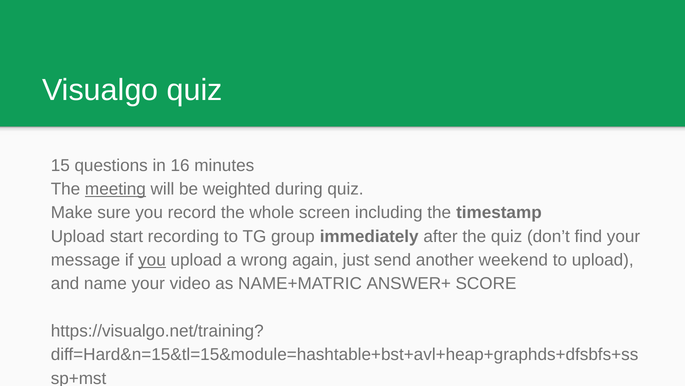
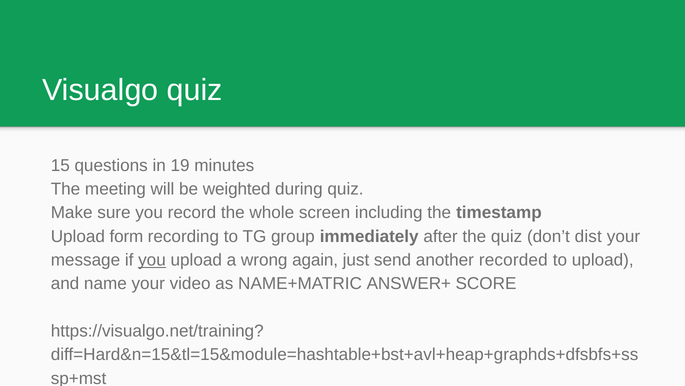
16: 16 -> 19 (180, 165)
meeting underline: present -> none (115, 189)
start: start -> form (126, 236)
find: find -> dist (588, 236)
weekend: weekend -> recorded (513, 260)
